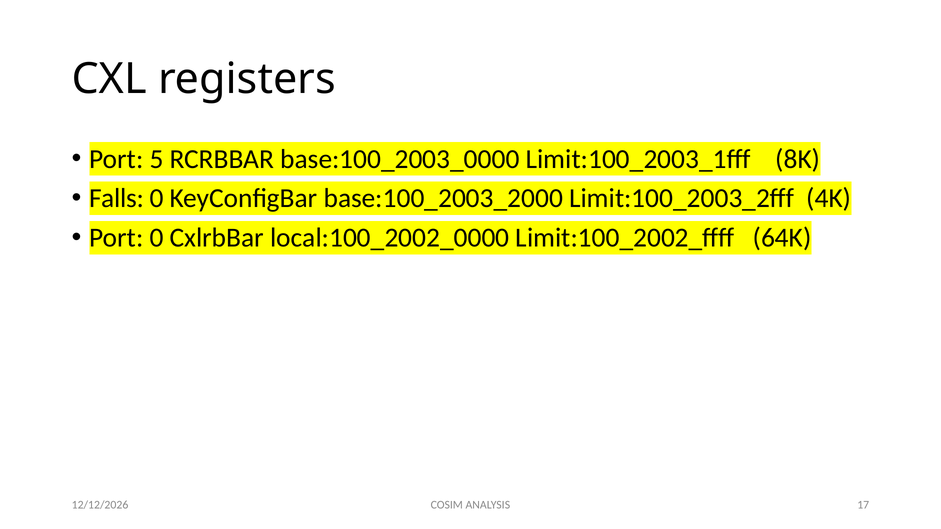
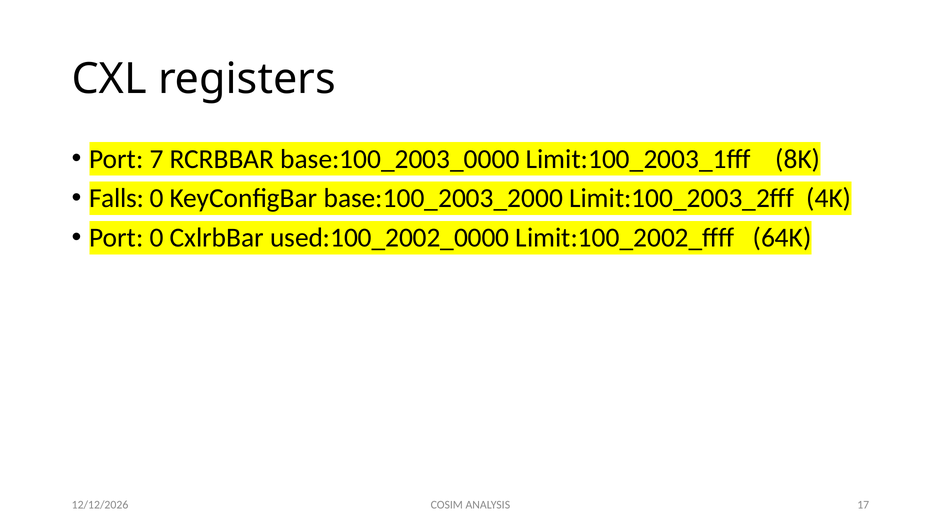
5: 5 -> 7 (156, 159)
local:100_2002_0000: local:100_2002_0000 -> used:100_2002_0000 (390, 238)
